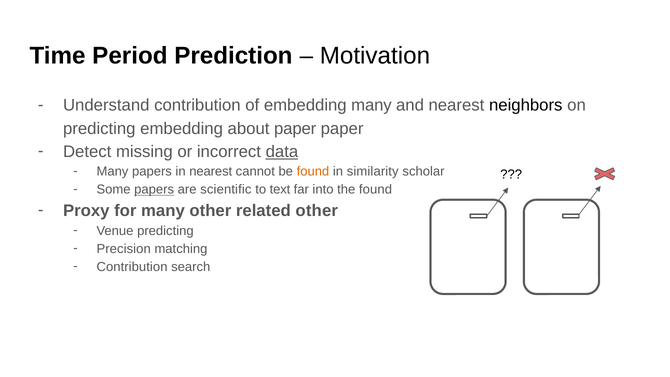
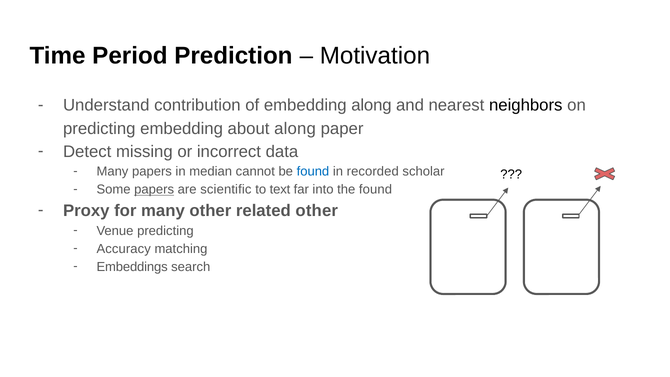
embedding many: many -> along (371, 105)
about paper: paper -> along (295, 128)
data underline: present -> none (282, 152)
in nearest: nearest -> median (211, 172)
found colour: orange -> blue (313, 172)
similarity: similarity -> recorded (373, 172)
Precision: Precision -> Accuracy (124, 249)
Contribution: Contribution -> Embeddings (132, 267)
